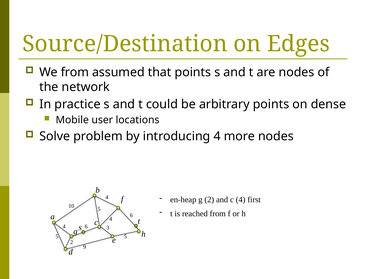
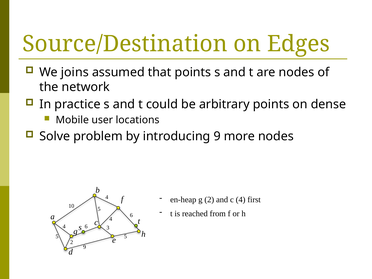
We from: from -> joins (75, 72)
introducing 4: 4 -> 9 (217, 136)
